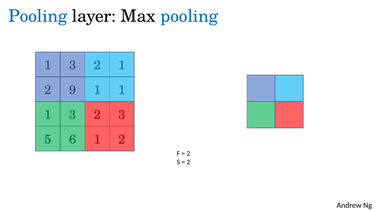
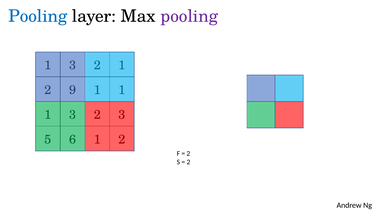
pooling colour: blue -> purple (189, 16)
